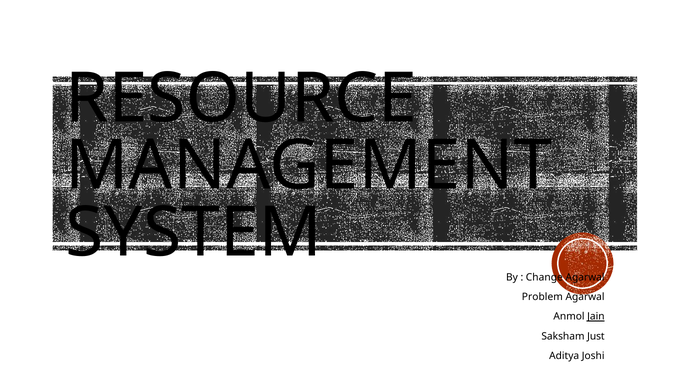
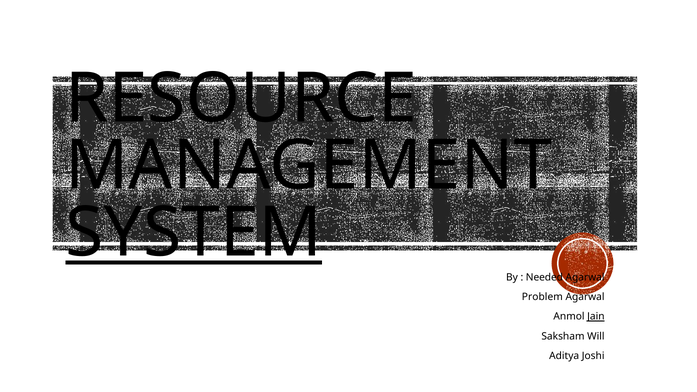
SYSTEM underline: none -> present (194, 233)
Change: Change -> Needed (544, 277)
Just: Just -> Will (596, 336)
